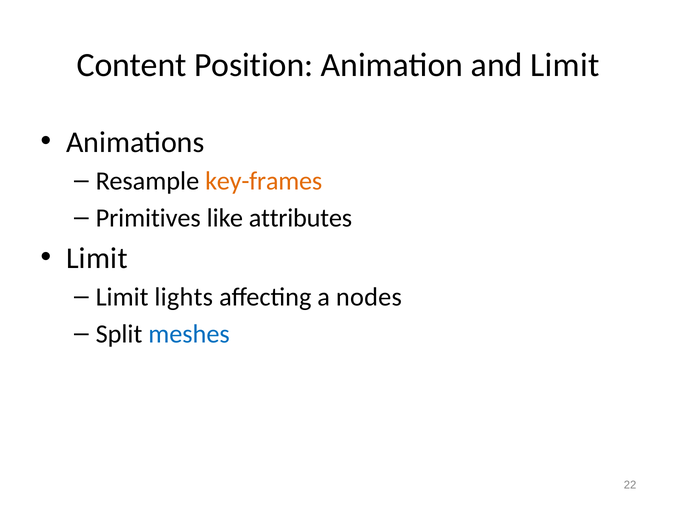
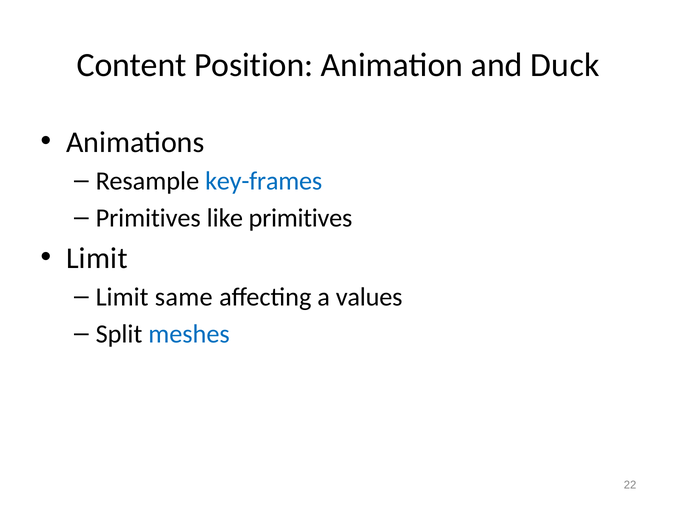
and Limit: Limit -> Duck (565, 65)
key-frames colour: orange -> blue (264, 181)
like attributes: attributes -> primitives (300, 218)
lights: lights -> same (184, 297)
nodes: nodes -> values (369, 297)
